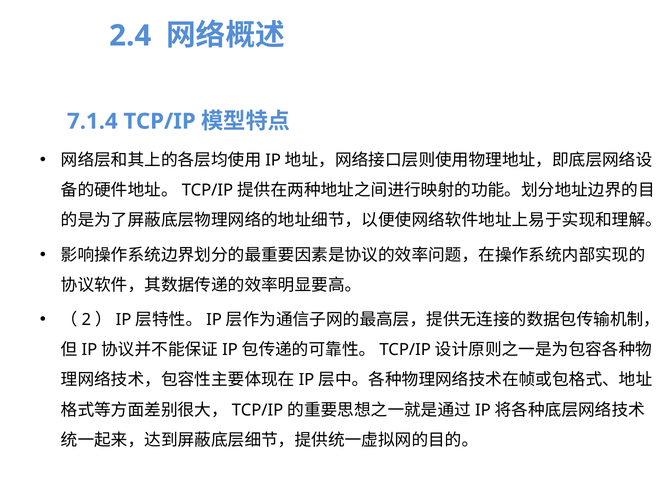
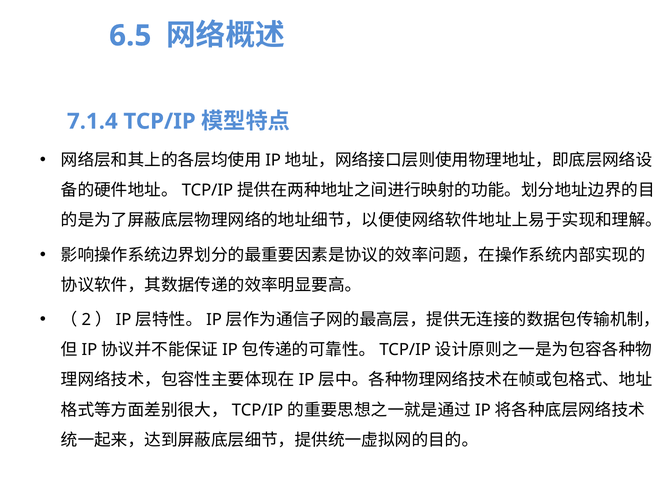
2.4: 2.4 -> 6.5 (130, 36)
